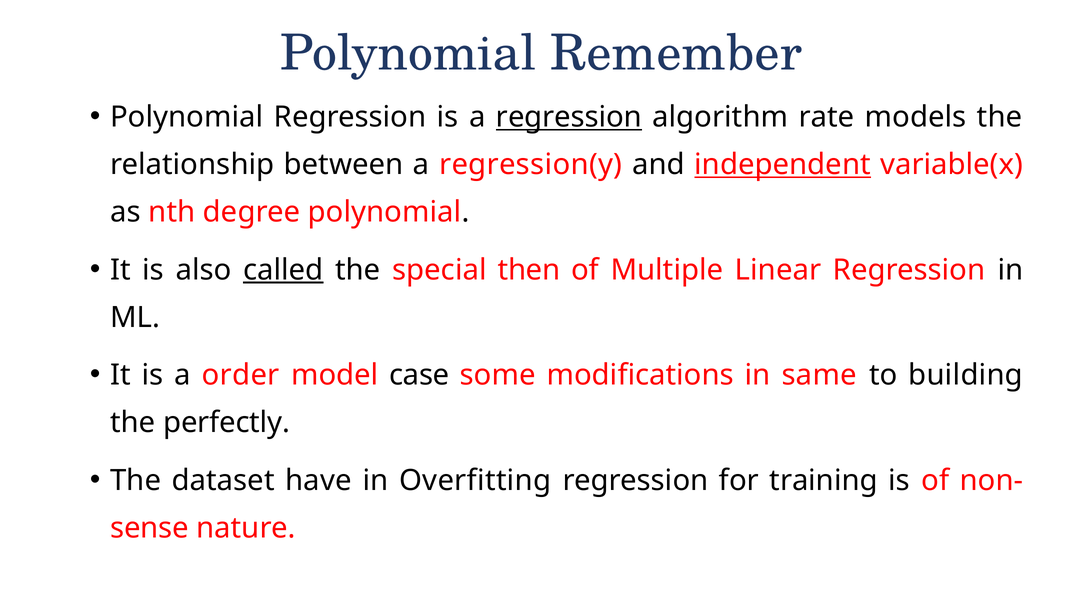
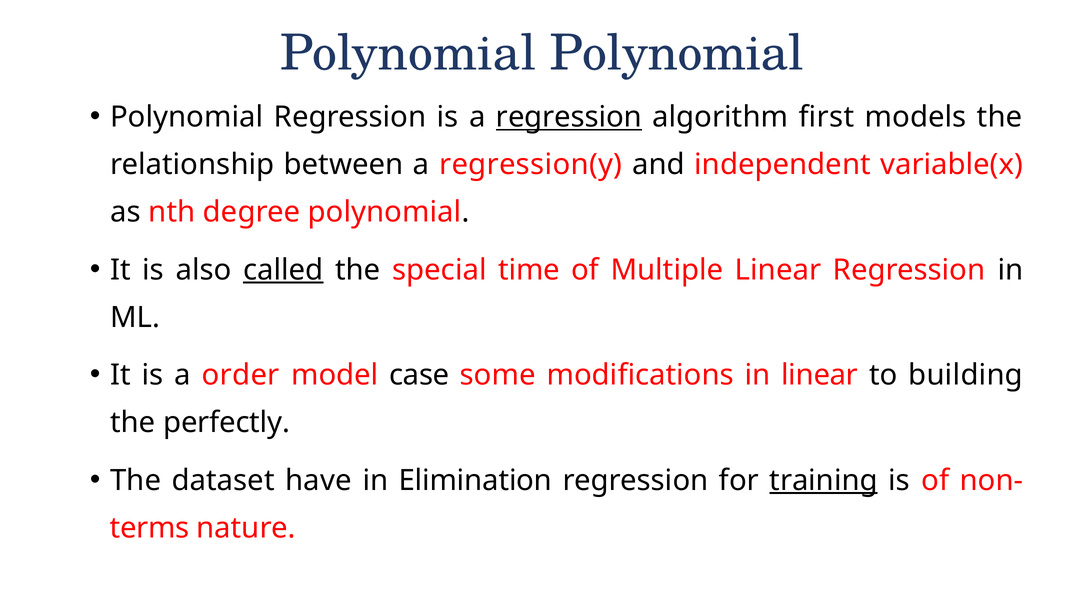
Polynomial Remember: Remember -> Polynomial (677, 53)
rate: rate -> first (826, 117)
independent underline: present -> none (783, 165)
then: then -> time (529, 270)
in same: same -> linear (820, 375)
Overfitting: Overfitting -> Elimination (475, 480)
training underline: none -> present (824, 480)
sense: sense -> terms (150, 528)
